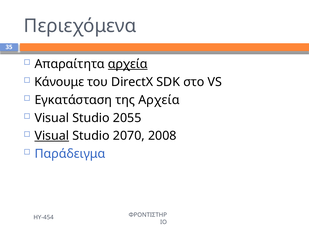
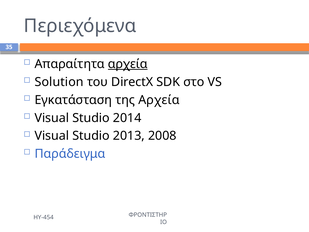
Κάνουμε: Κάνουμε -> Solution (59, 82)
2055: 2055 -> 2014 (127, 118)
Visual underline: present -> none (52, 136)
2070: 2070 -> 2013 (129, 136)
